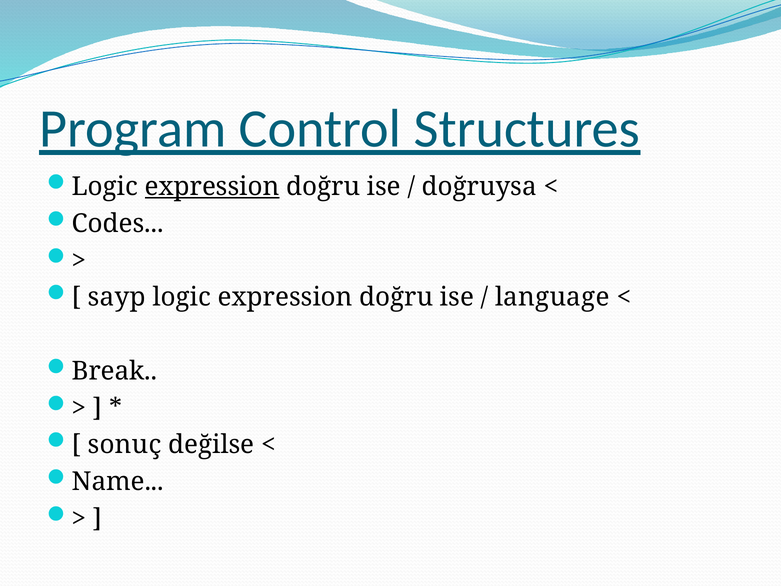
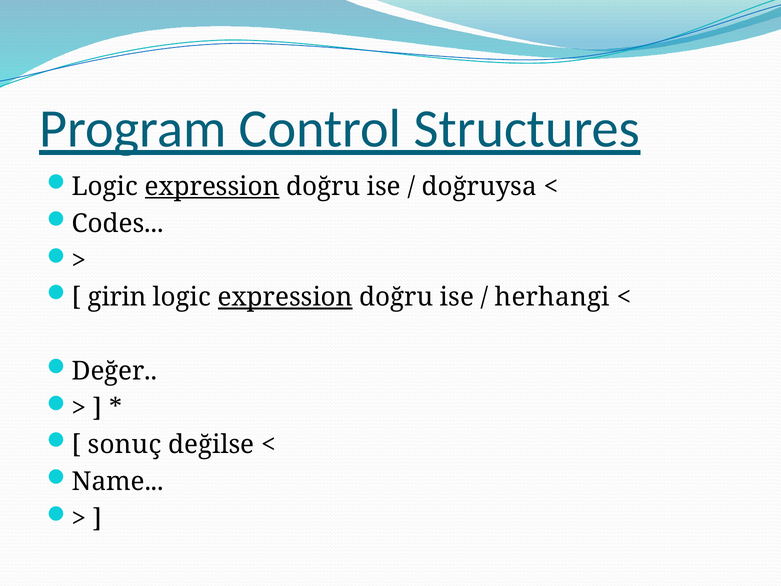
sayp: sayp -> girin (117, 297)
expression underline: none -> present (285, 297)
language: language -> herhangi (552, 297)
Break: Break -> Değer (115, 371)
